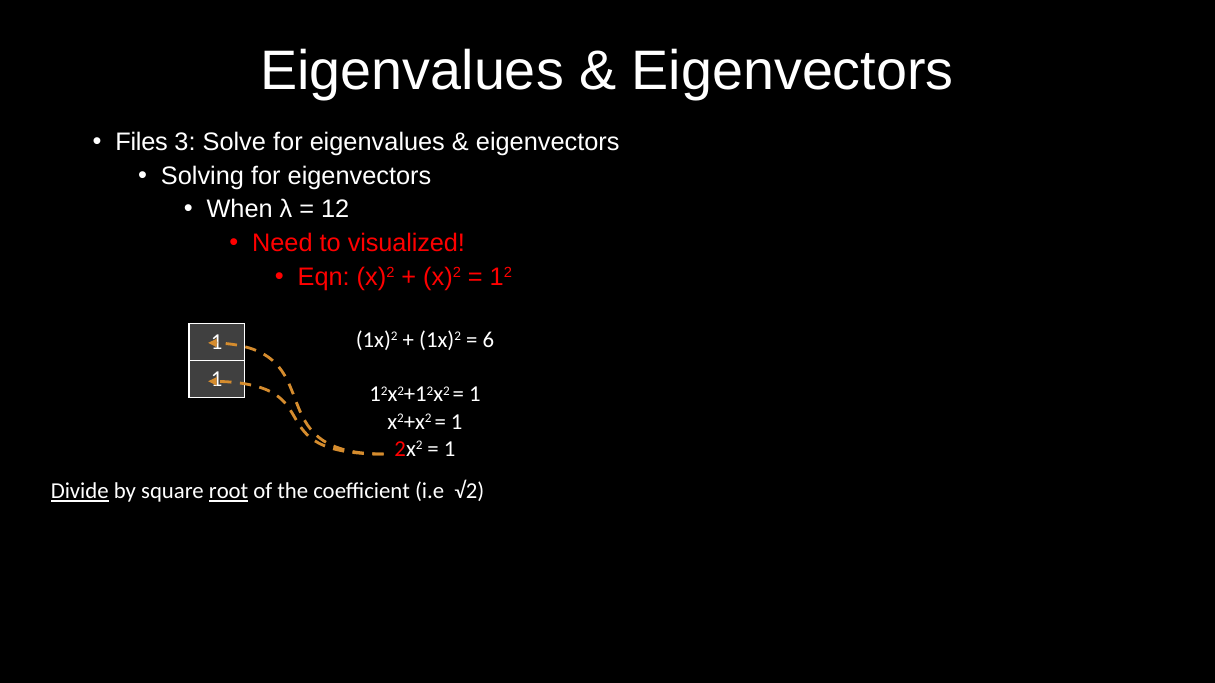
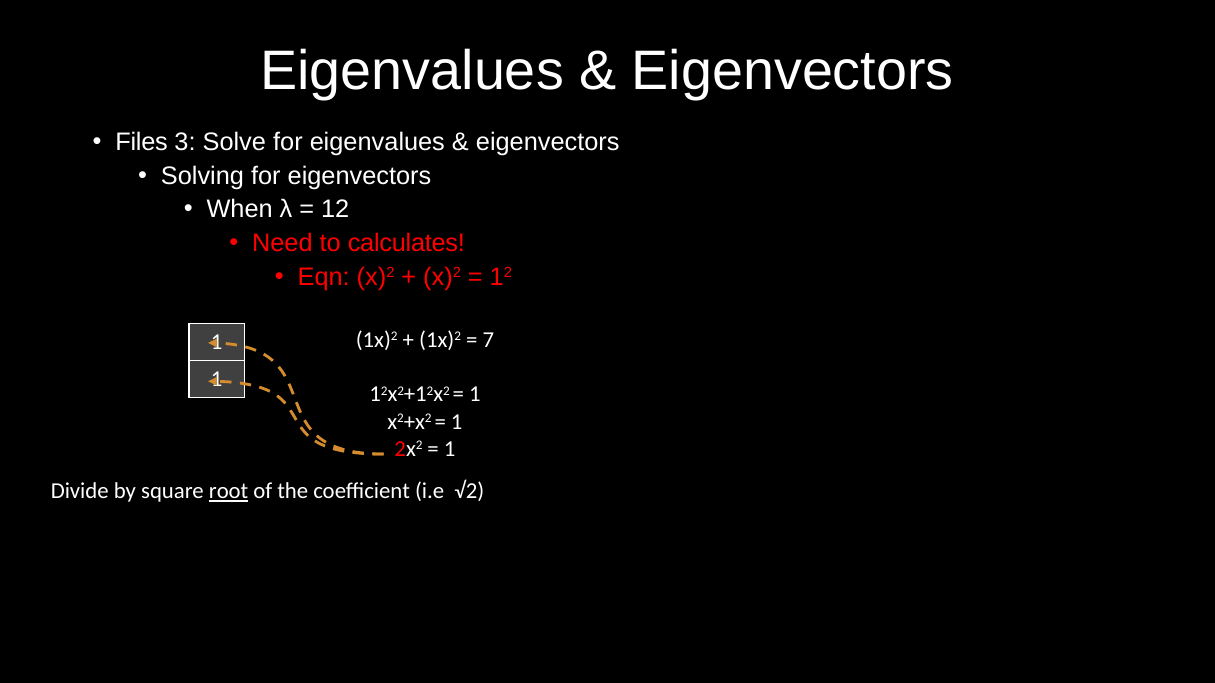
visualized: visualized -> calculates (406, 243)
6: 6 -> 7 (488, 340)
Divide underline: present -> none (80, 492)
